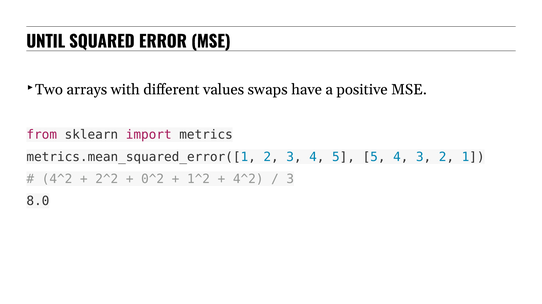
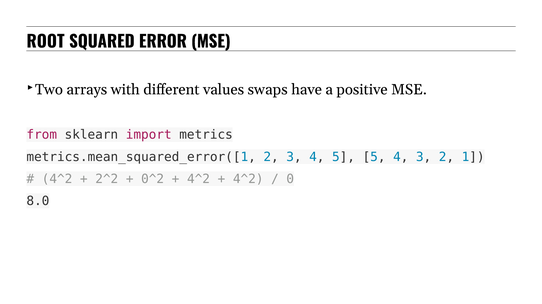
UNTIL: UNTIL -> ROOT (46, 42)
1^2: 1^2 -> 4^2 (198, 179)
3: 3 -> 0 (290, 179)
